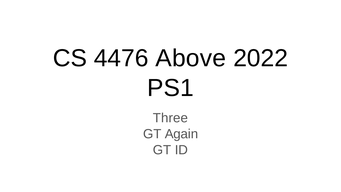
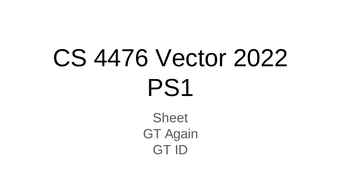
Above: Above -> Vector (191, 58)
Three: Three -> Sheet (170, 118)
